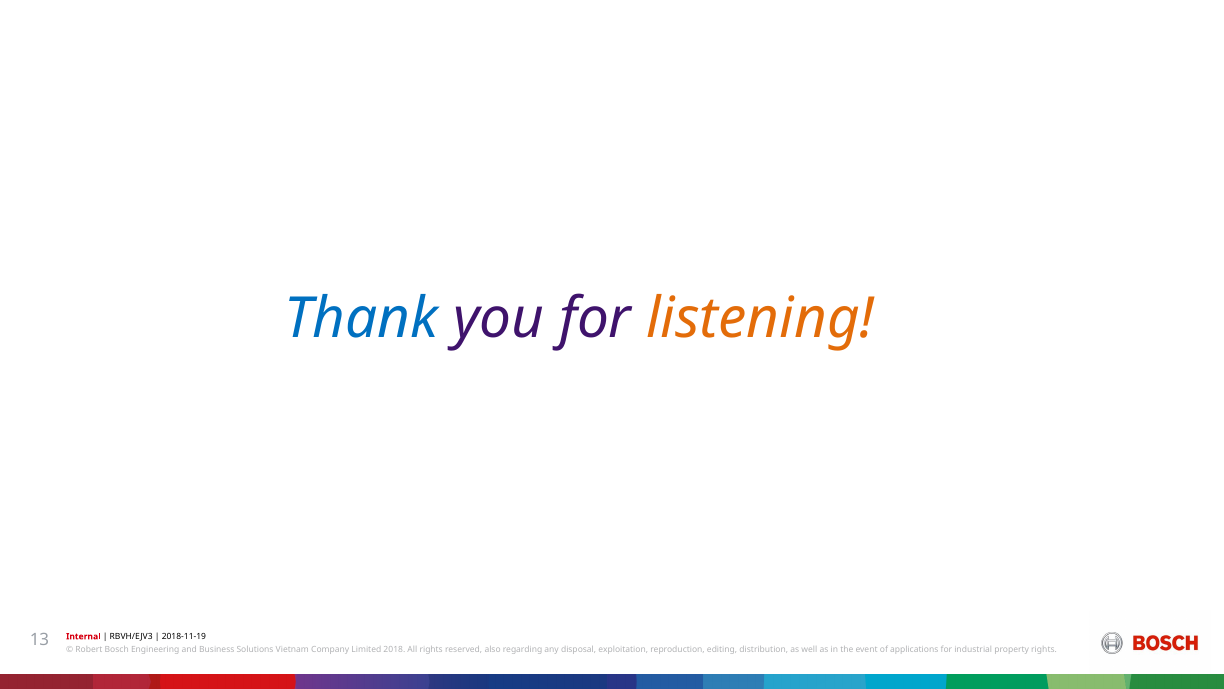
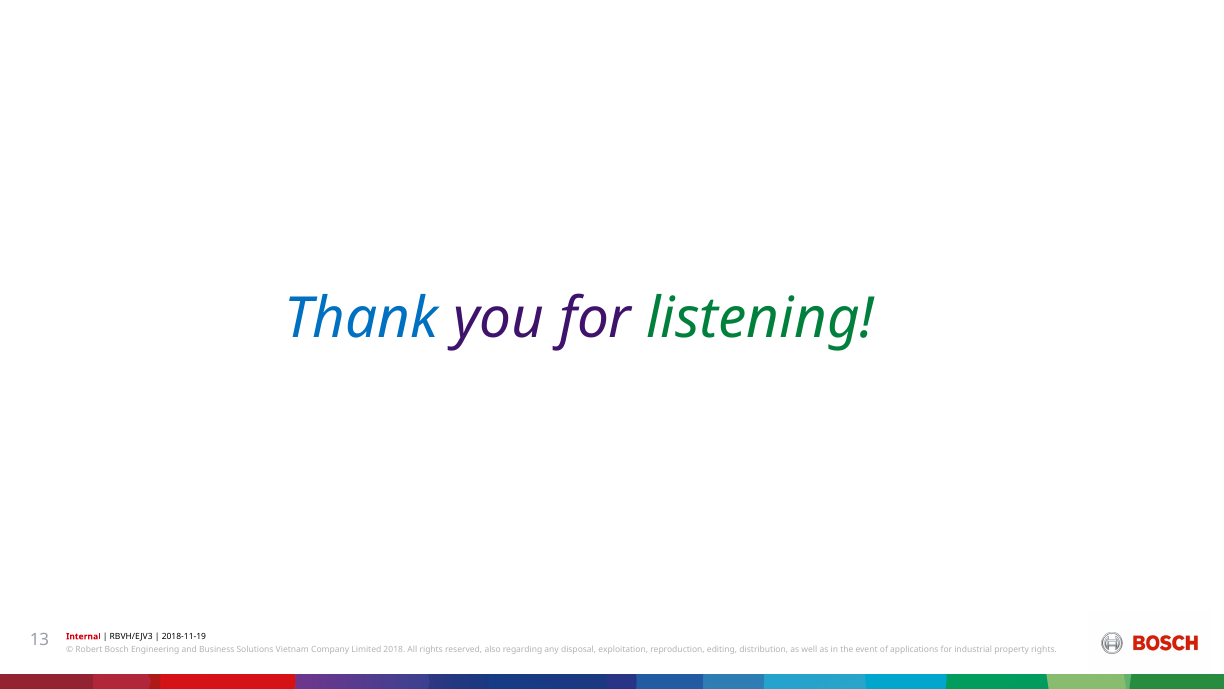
listening colour: orange -> green (760, 319)
